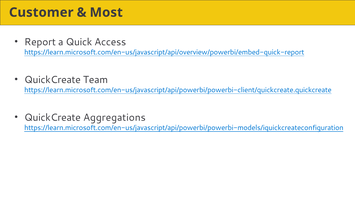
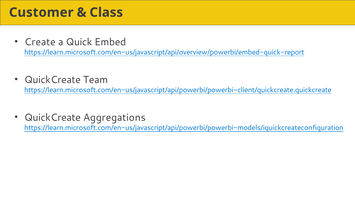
Most: Most -> Class (106, 12)
Report: Report -> Create (40, 42)
Access: Access -> Embed (110, 42)
